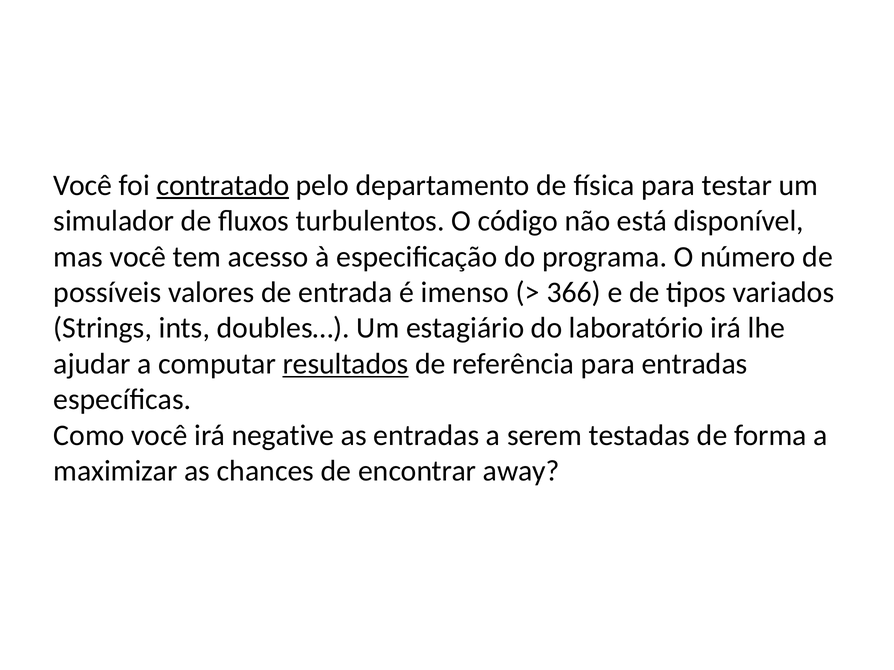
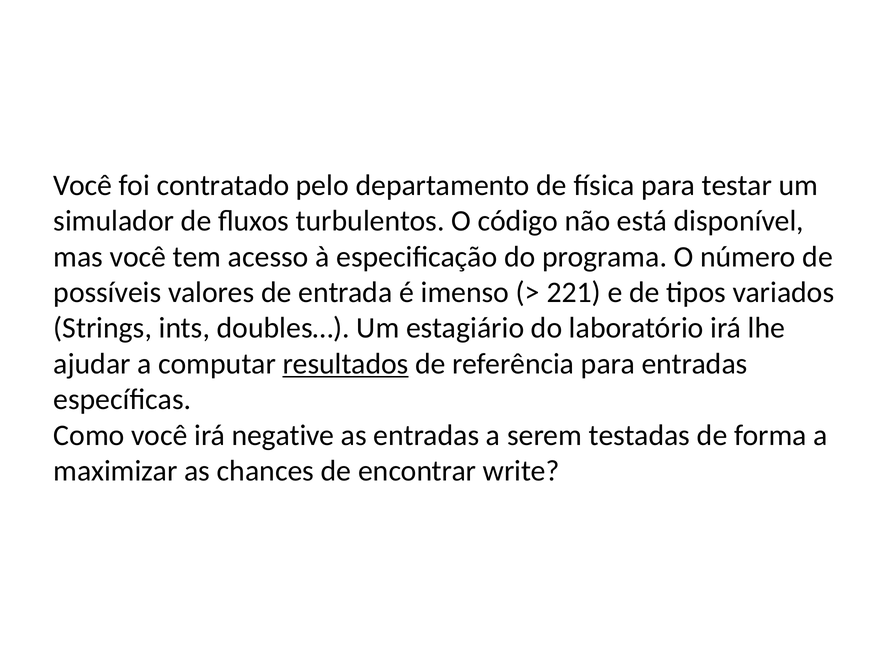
contratado underline: present -> none (223, 185)
366: 366 -> 221 (574, 293)
away: away -> write (521, 471)
